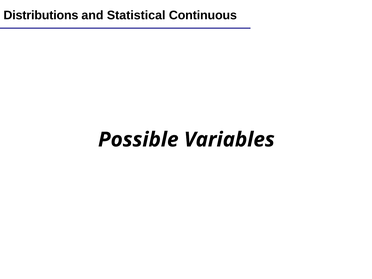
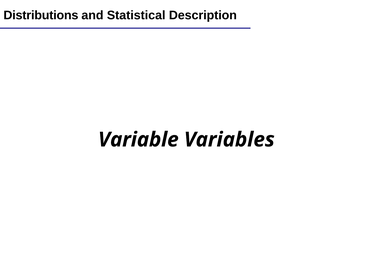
Continuous: Continuous -> Description (203, 15)
Possible: Possible -> Variable (138, 140)
